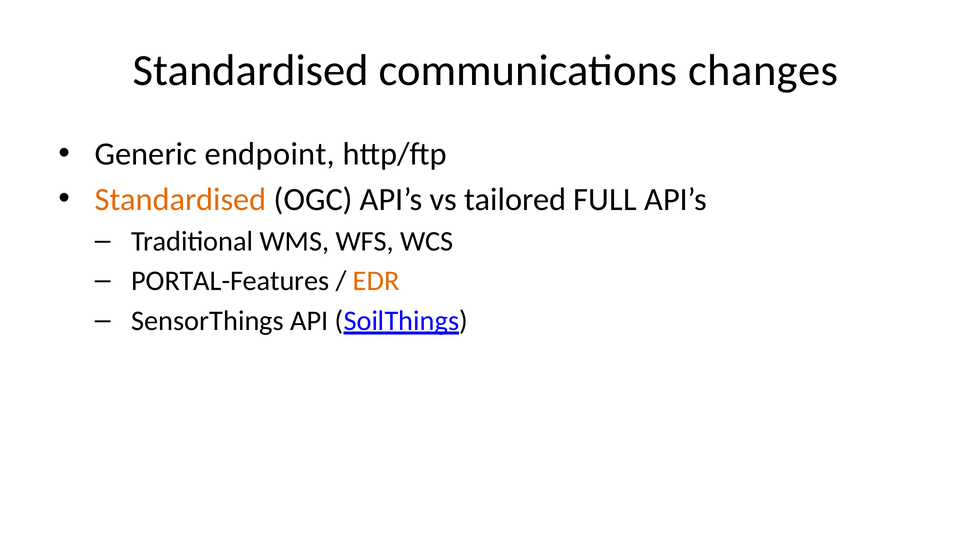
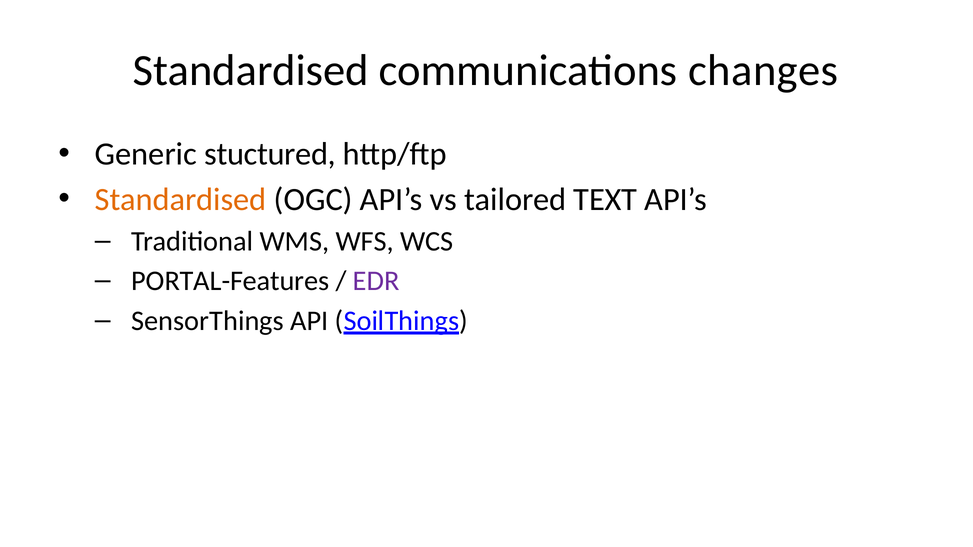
endpoint: endpoint -> stuctured (270, 154)
FULL: FULL -> TEXT (605, 200)
EDR colour: orange -> purple (376, 281)
